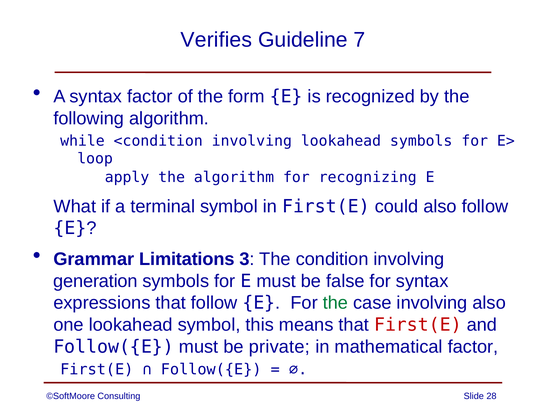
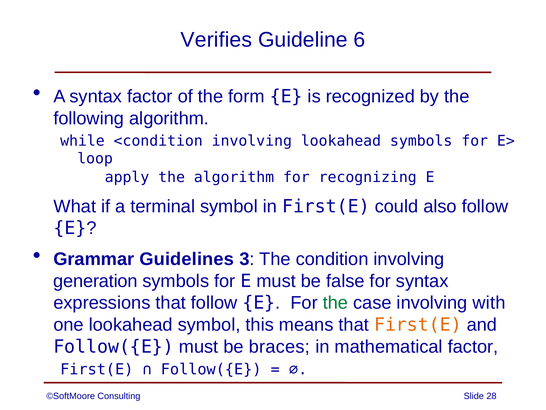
7: 7 -> 6 (359, 40)
Limitations: Limitations -> Guidelines (187, 259)
involving also: also -> with (489, 303)
First(E colour: red -> orange (418, 324)
private: private -> braces (279, 346)
